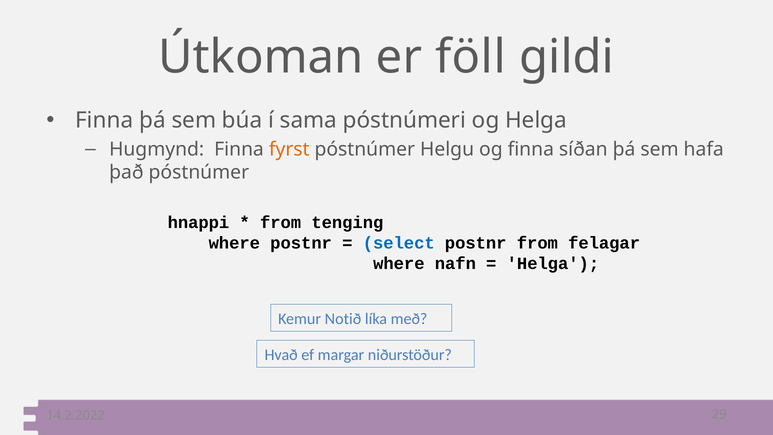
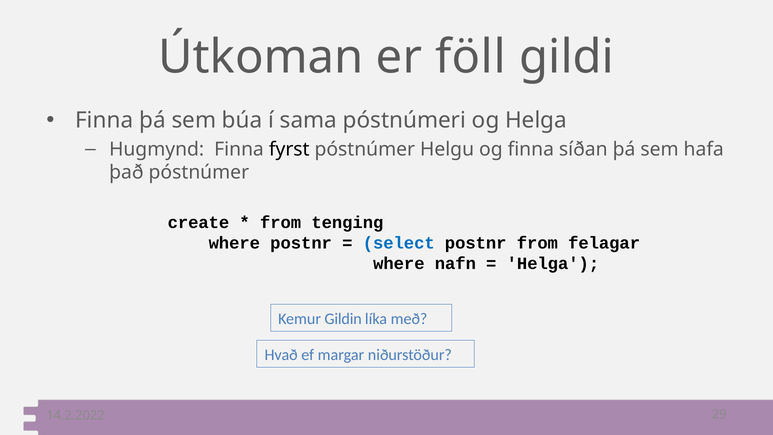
fyrst colour: orange -> black (289, 149)
hnappi: hnappi -> create (198, 222)
Notið: Notið -> Gildin (343, 319)
